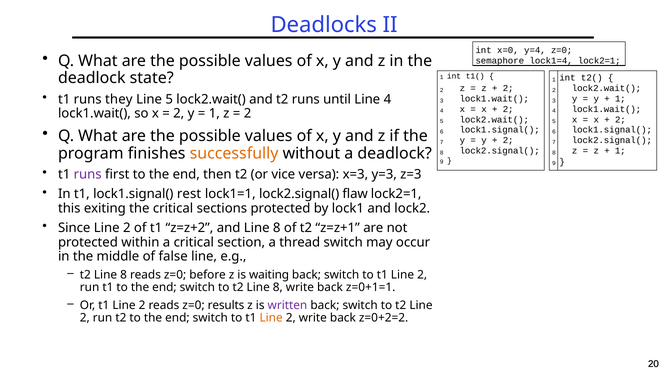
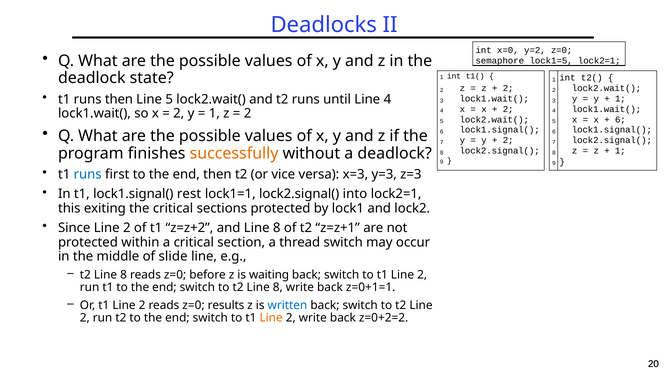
y=4: y=4 -> y=2 (535, 50)
lock1=4: lock1=4 -> lock1=5 (551, 61)
runs they: they -> then (119, 99)
2: 2 -> 6 (620, 119)
runs colour: purple -> blue (88, 174)
flaw: flaw -> into (355, 194)
false: false -> slide (173, 256)
written colour: purple -> blue (287, 305)
